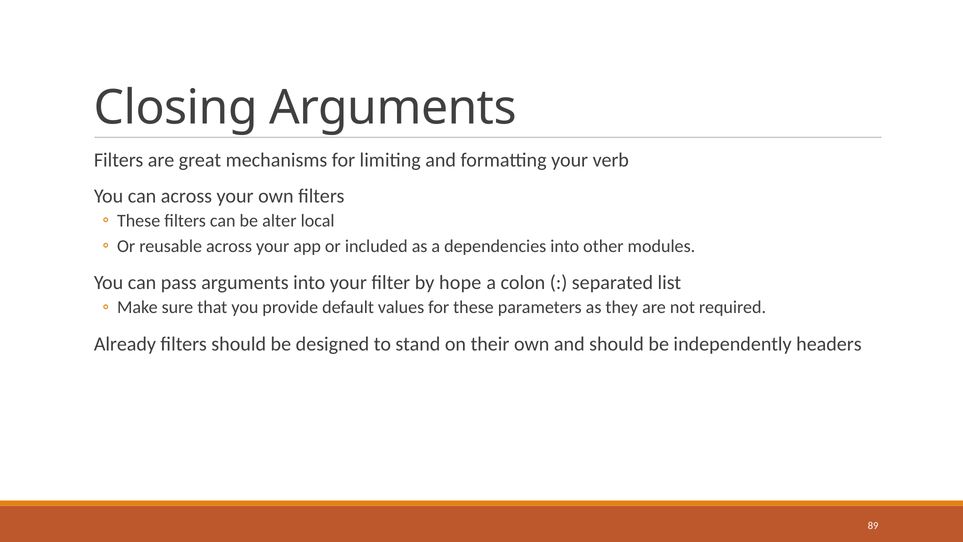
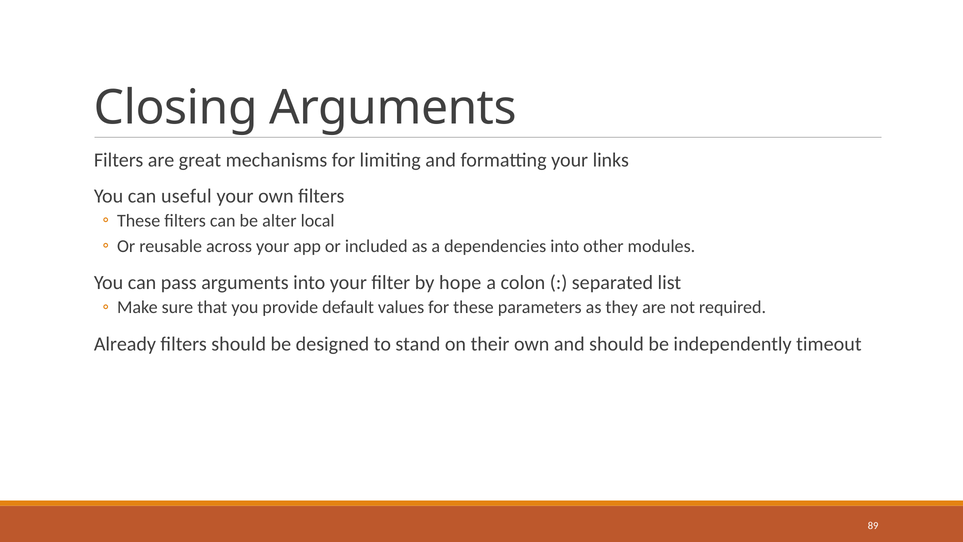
verb: verb -> links (611, 160)
can across: across -> useful (186, 196)
headers: headers -> timeout (829, 344)
